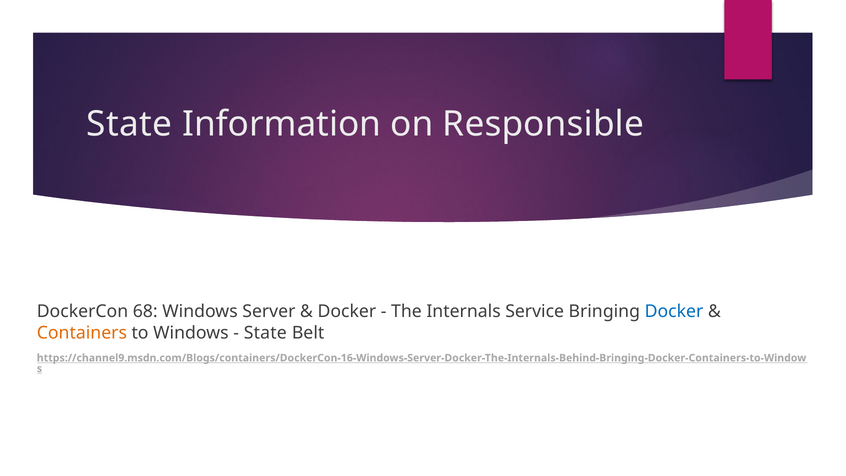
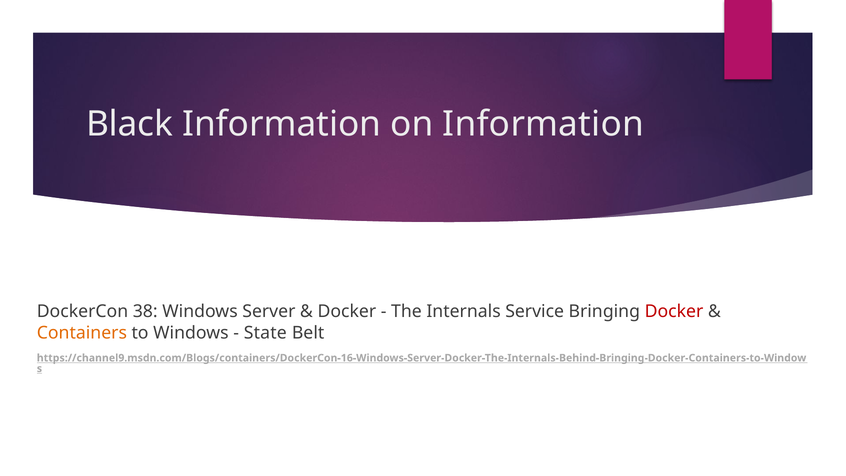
State: State -> Black (130, 124)
on Responsible: Responsible -> Information (543, 124)
68: 68 -> 38 (145, 311)
Docker colour: blue -> red (674, 311)
